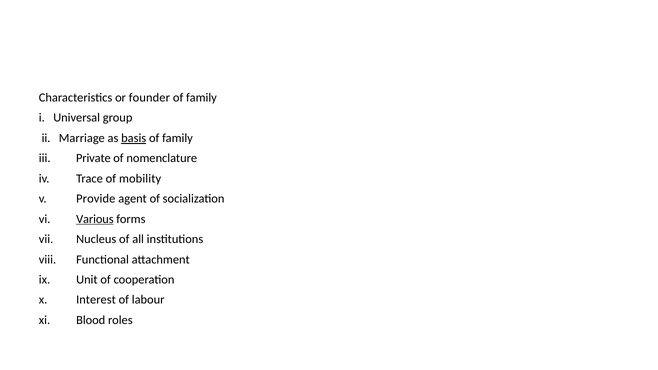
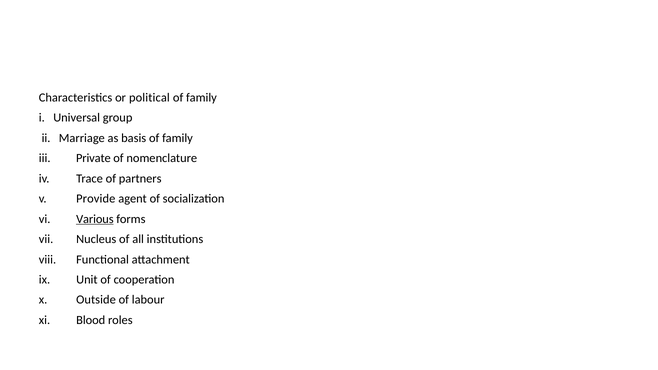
founder: founder -> political (149, 98)
basis underline: present -> none (134, 138)
mobility: mobility -> partners (140, 179)
Interest: Interest -> Outside (96, 300)
